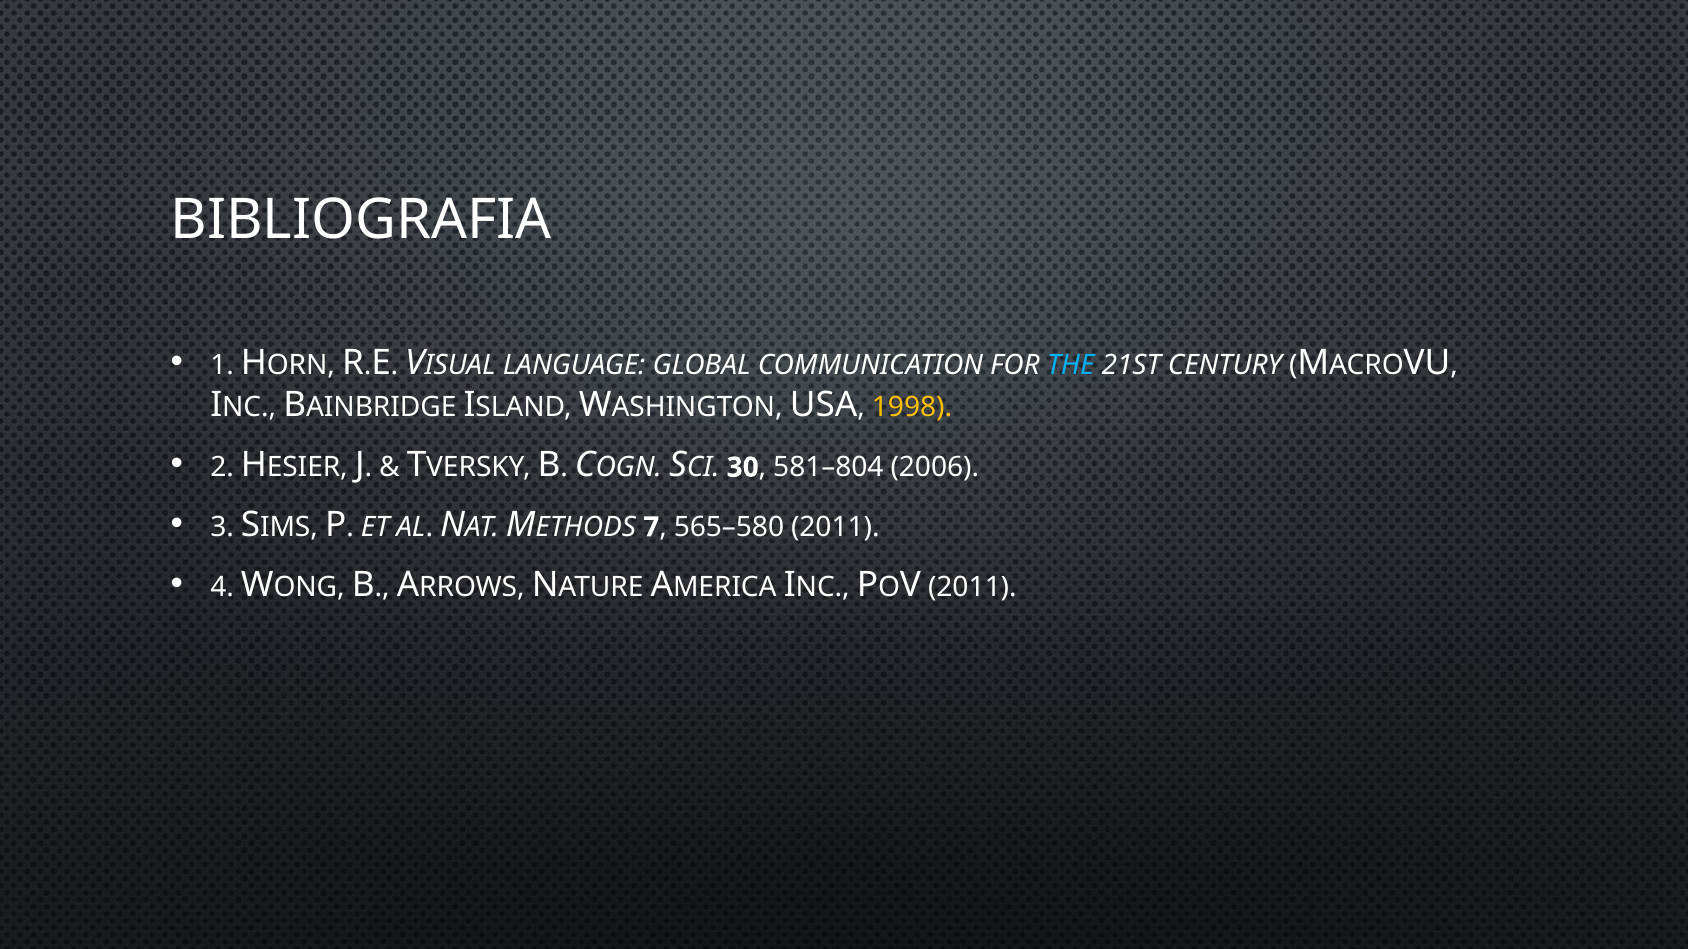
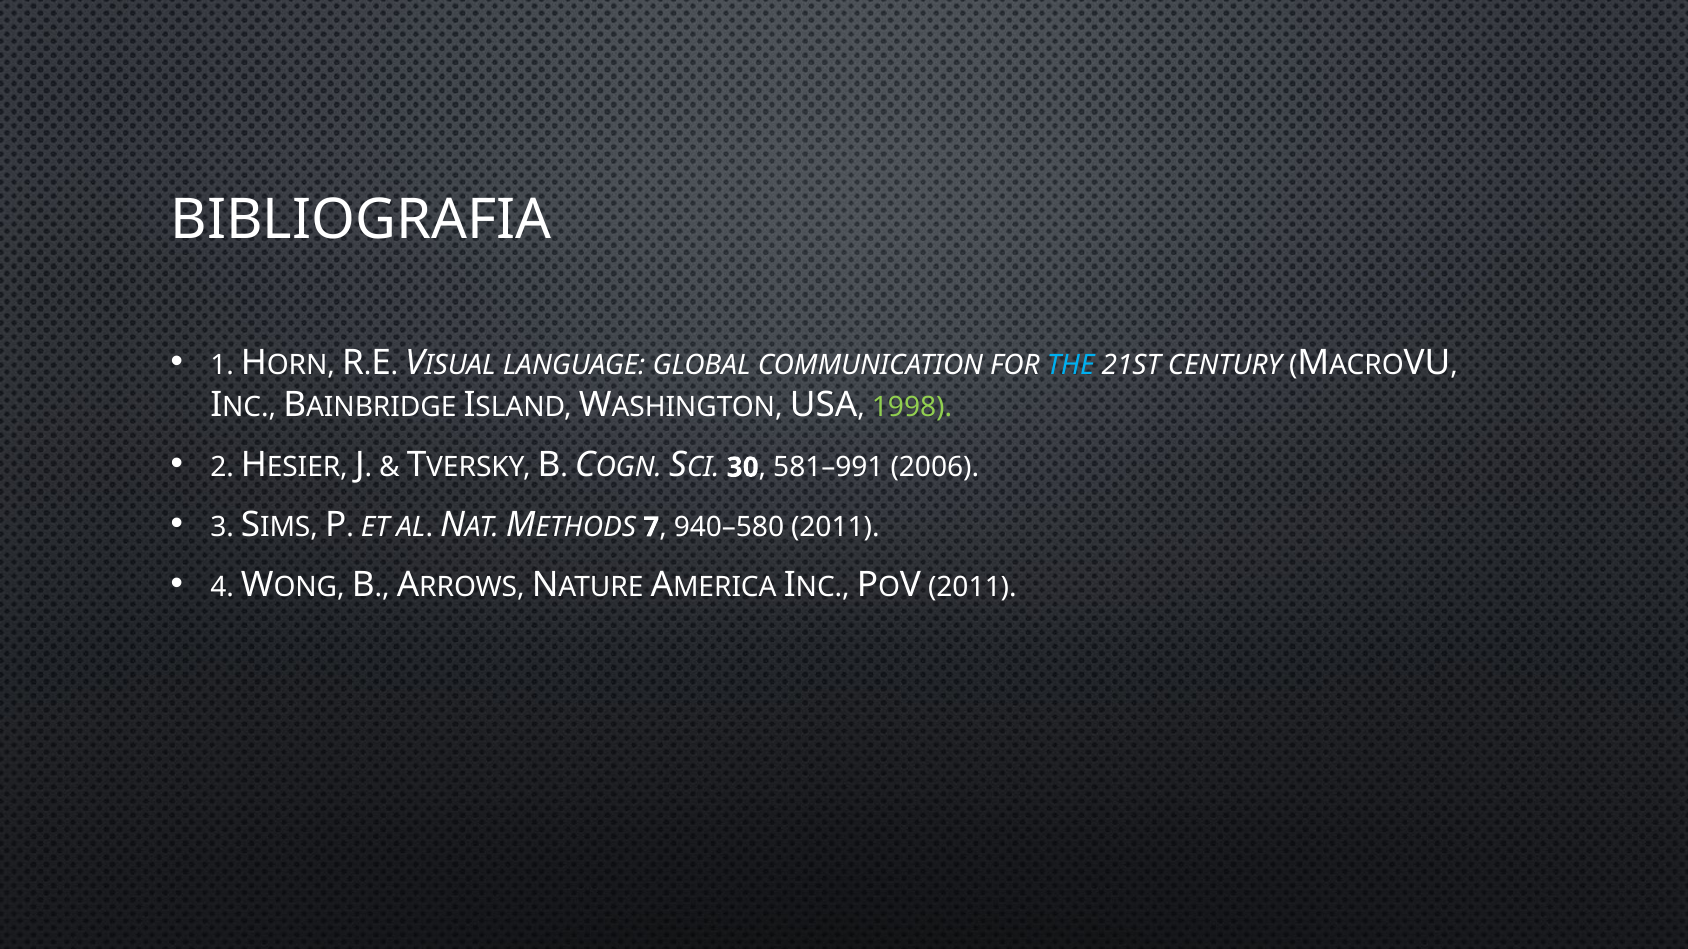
1998 colour: yellow -> light green (912, 408)
581–804: 581–804 -> 581–991 (828, 468)
565–580: 565–580 -> 940–580 (729, 527)
